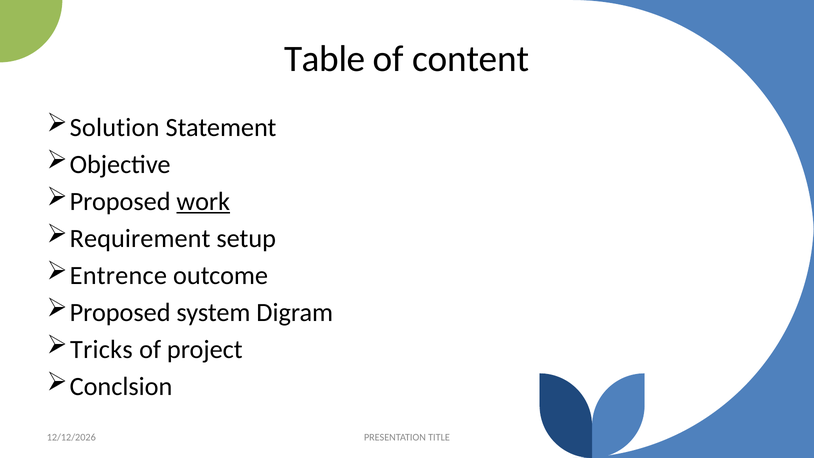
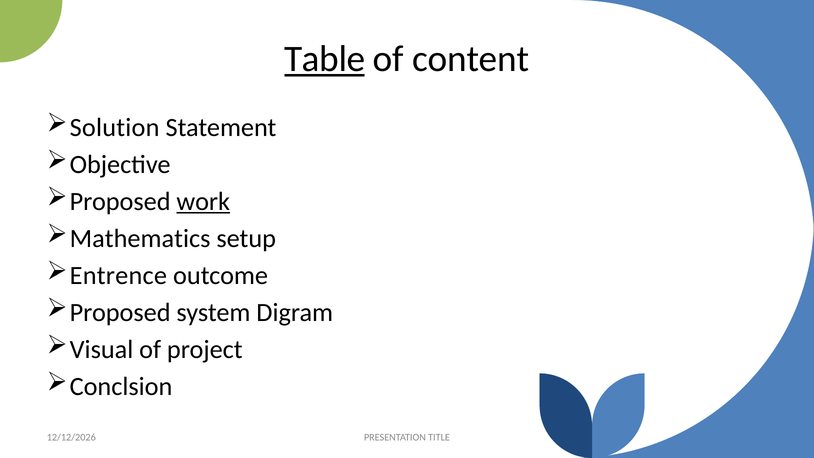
Table underline: none -> present (325, 59)
Requirement: Requirement -> Mathematics (140, 238)
Tricks: Tricks -> Visual (102, 349)
